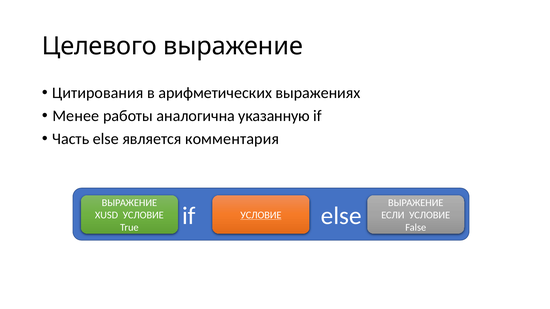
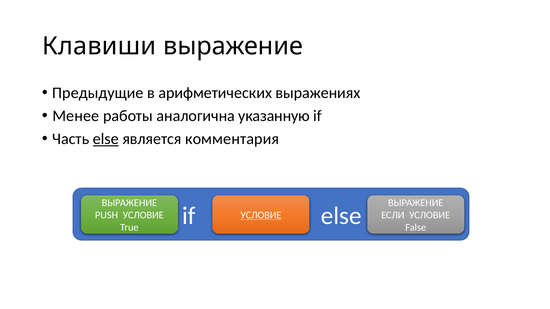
Целевого: Целевого -> Клавиши (99, 46)
Цитирования: Цитирования -> Предыдущие (98, 93)
else underline: none -> present (106, 139)
XUSD: XUSD -> PUSH (106, 215)
